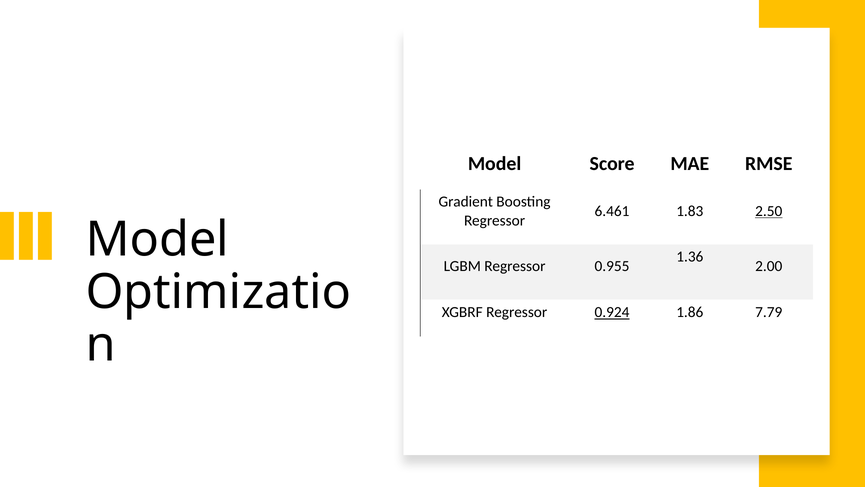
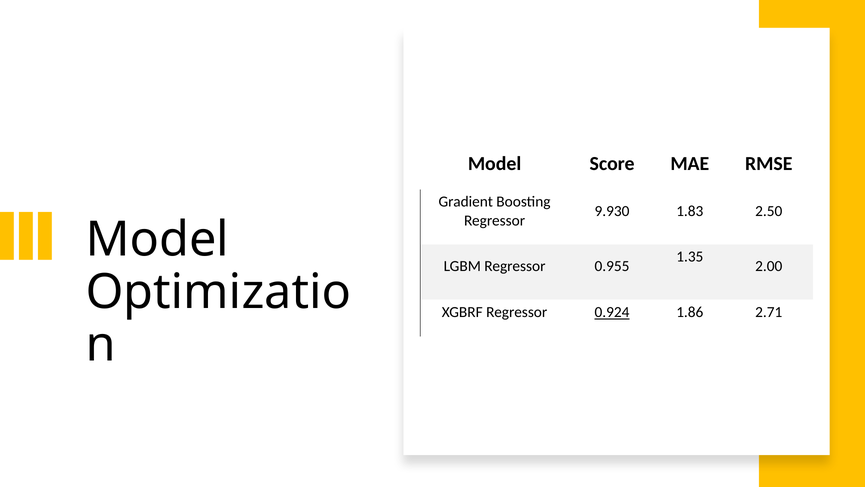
6.461: 6.461 -> 9.930 (612, 211)
2.50 underline: present -> none (769, 211)
1.36: 1.36 -> 1.35 (690, 257)
7.79: 7.79 -> 2.71 (769, 312)
